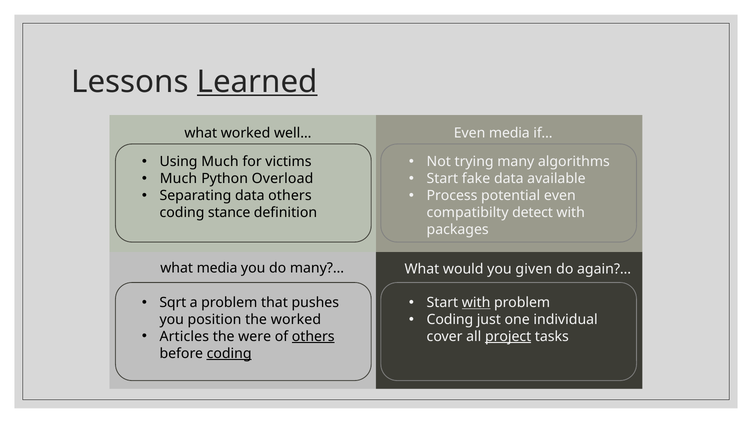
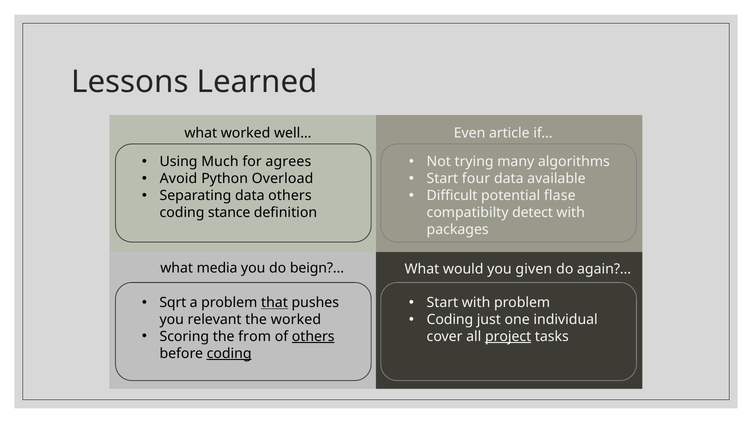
Learned underline: present -> none (257, 82)
Even media: media -> article (509, 133)
victims: victims -> agrees (288, 162)
Much: Much -> Avoid (178, 179)
fake: fake -> four (476, 179)
Process: Process -> Difficult (452, 196)
potential even: even -> flase (560, 196)
many?…: many?… -> beign?… (317, 268)
that underline: none -> present (274, 303)
with underline: present -> none (476, 303)
position: position -> relevant (215, 320)
Articles: Articles -> Scoring (184, 337)
were: were -> from (255, 337)
